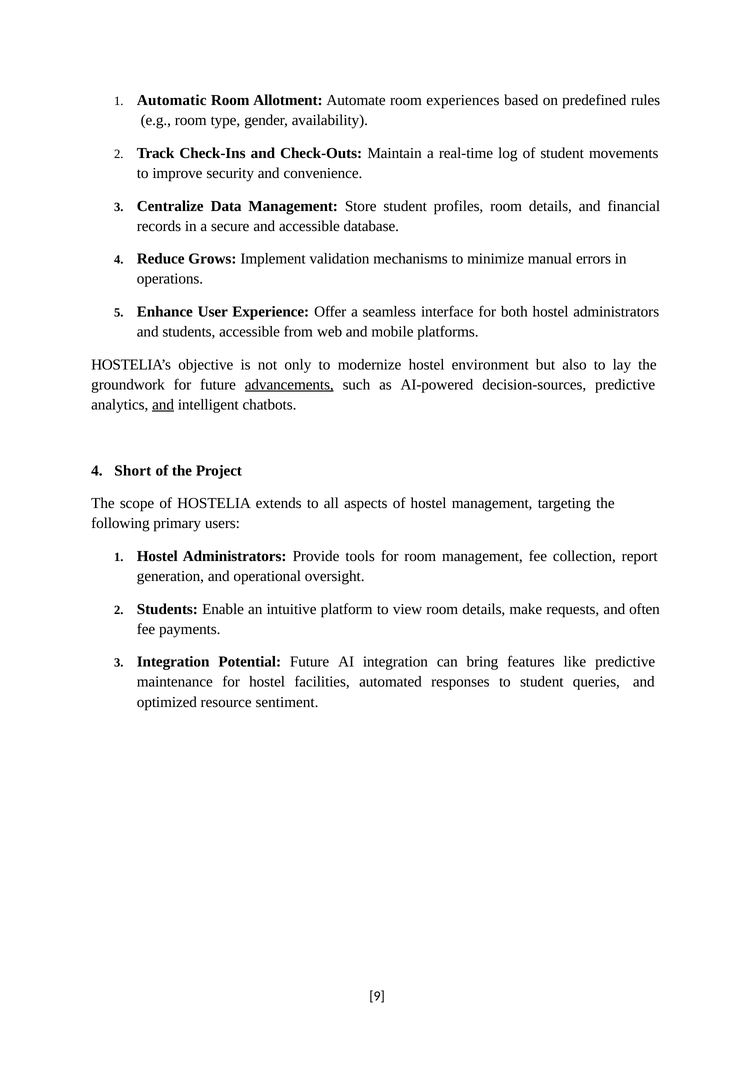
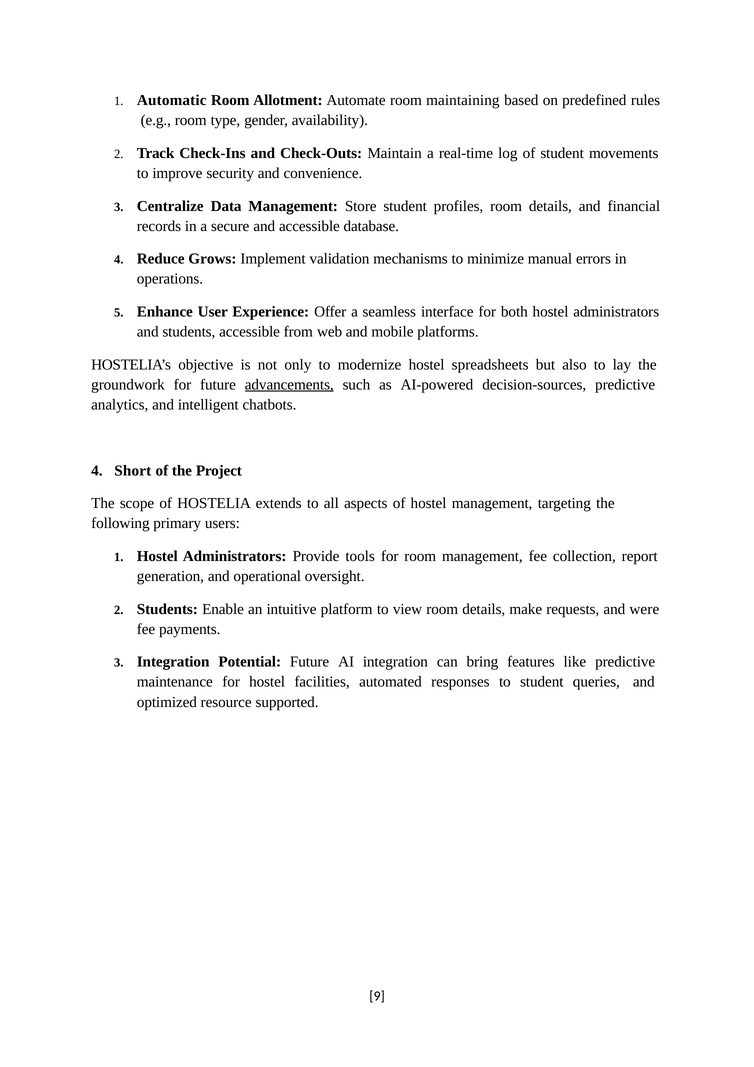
experiences: experiences -> maintaining (463, 100)
environment: environment -> spreadsheets (490, 365)
and underline: present -> none (163, 405)
often: often -> were (644, 609)
sentiment: sentiment -> supported (287, 702)
